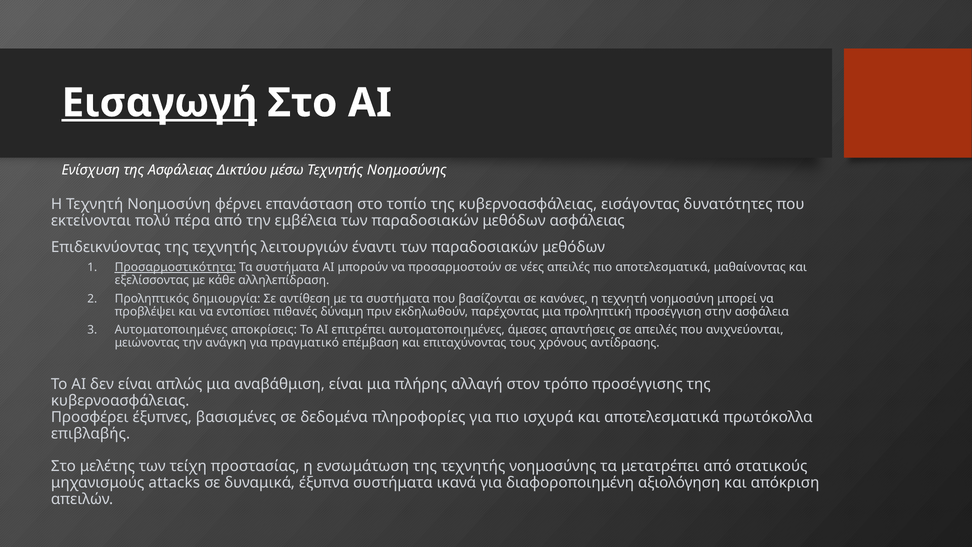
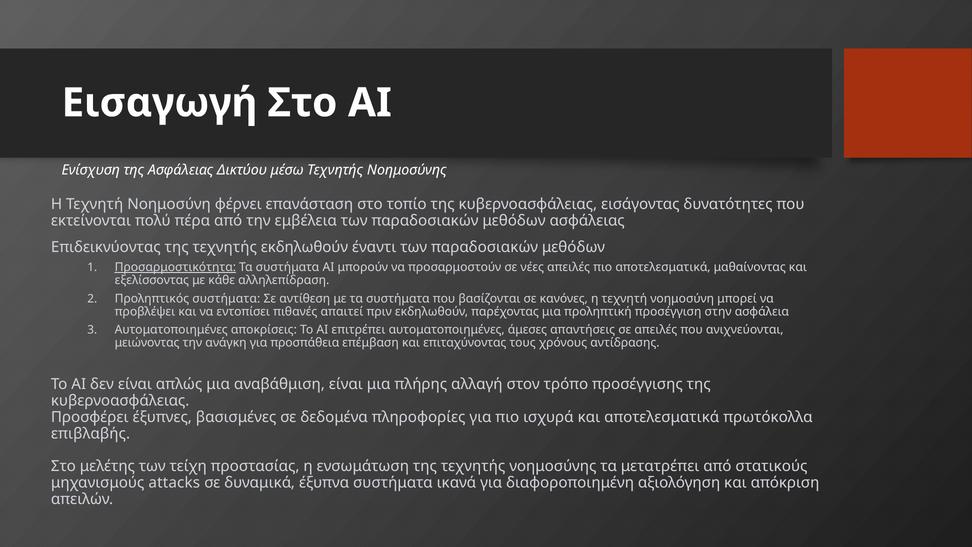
Εισαγωγή underline: present -> none (159, 103)
τεχνητής λειτουργιών: λειτουργιών -> εκδηλωθούν (305, 247)
Προληπτικός δημιουργία: δημιουργία -> συστήματα (226, 298)
δύναμη: δύναμη -> απαιτεί (342, 311)
πραγματικό: πραγματικό -> προσπάθεια (305, 343)
